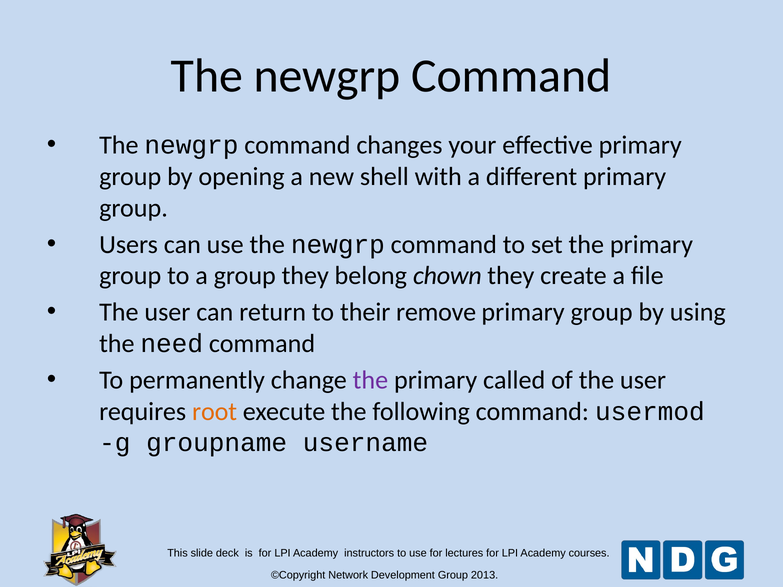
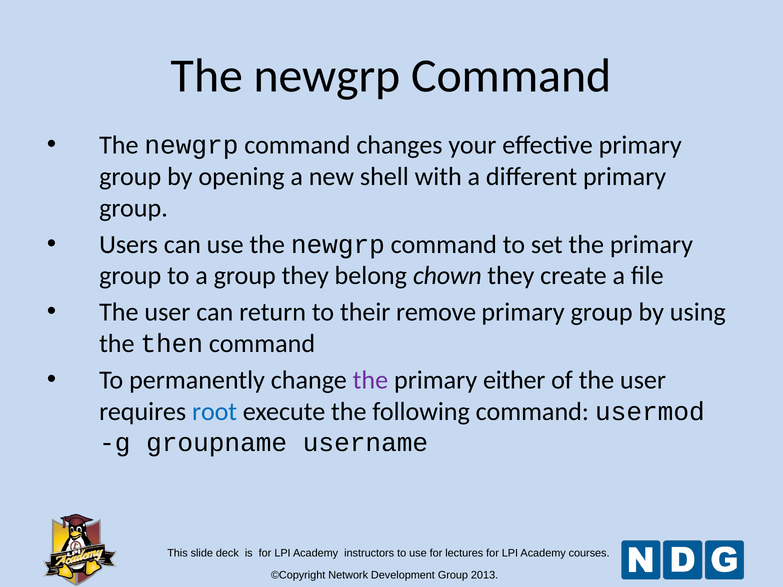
need: need -> then (172, 344)
called: called -> either (514, 380)
root colour: orange -> blue (215, 412)
